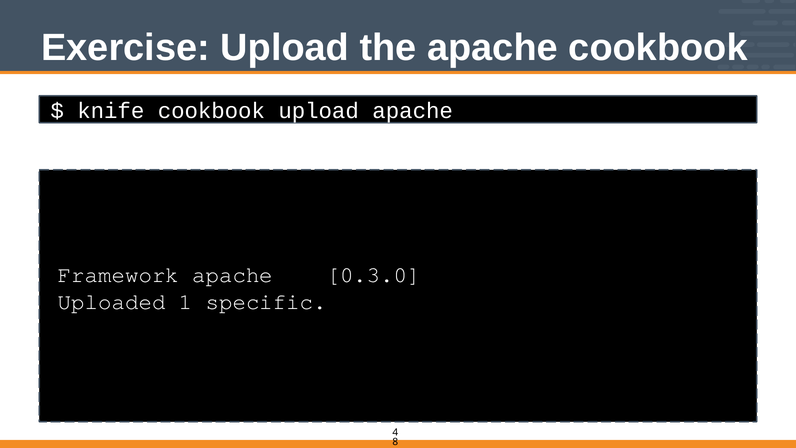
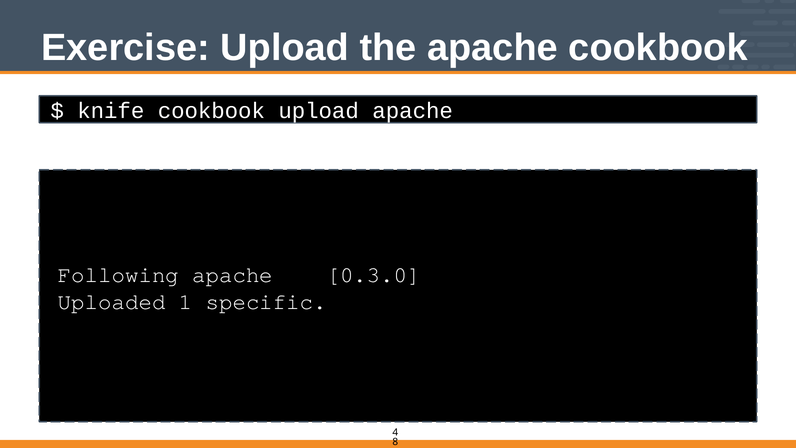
Framework: Framework -> Following (118, 275)
